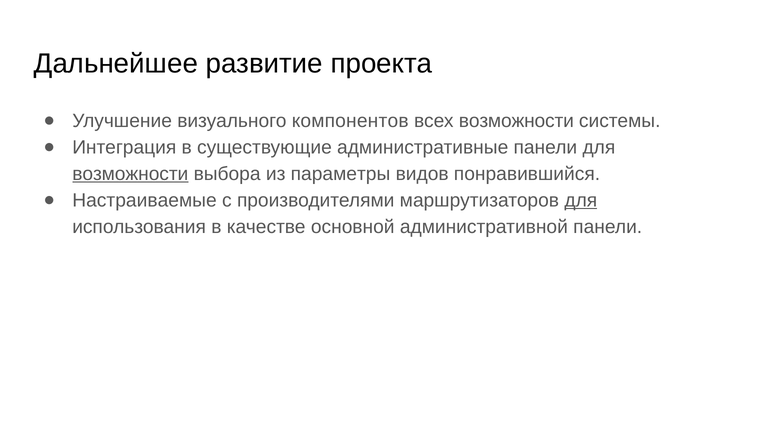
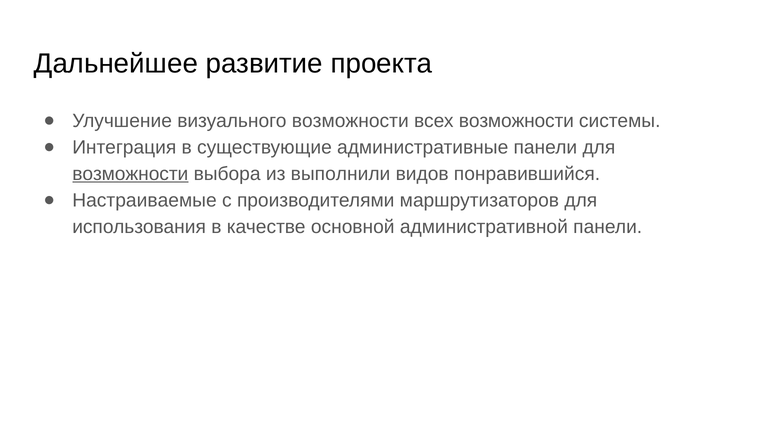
визуального компонентов: компонентов -> возможности (350, 121)
параметры: параметры -> выполнили (341, 174)
для underline: present -> none (581, 200)
